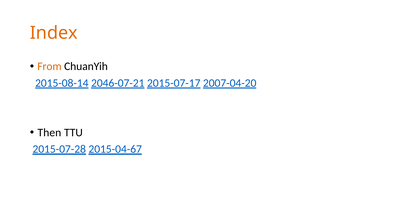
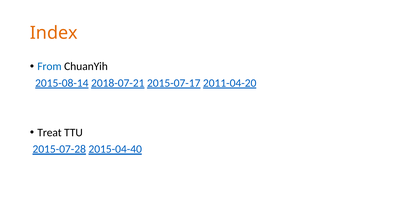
From colour: orange -> blue (49, 66)
2046-07-21: 2046-07-21 -> 2018-07-21 (118, 83)
2007-04-20: 2007-04-20 -> 2011-04-20 (230, 83)
Then: Then -> Treat (49, 133)
2015-04-67: 2015-04-67 -> 2015-04-40 (115, 149)
